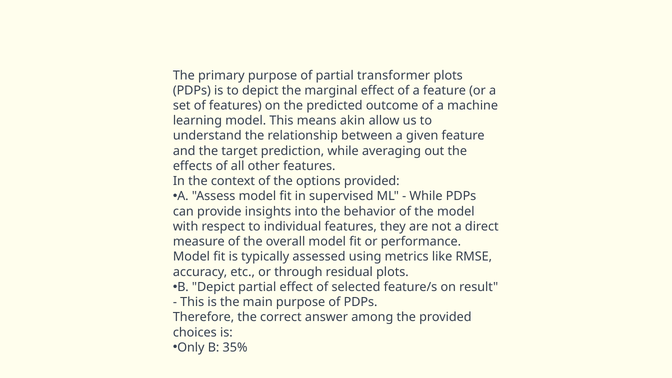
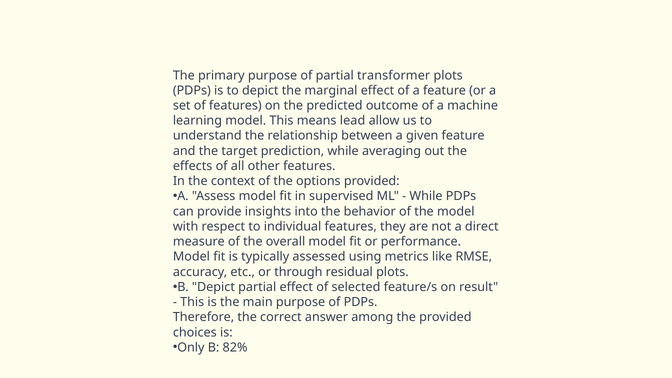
akin: akin -> lead (353, 121)
35%: 35% -> 82% (235, 348)
